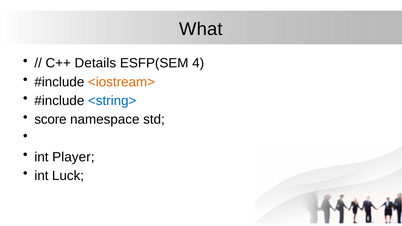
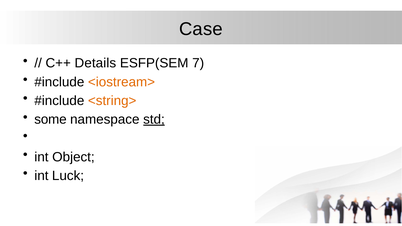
What: What -> Case (201, 29)
4: 4 -> 7 (198, 63)
<string> colour: blue -> orange (112, 101)
score: score -> some (50, 120)
std underline: none -> present (154, 120)
Player: Player -> Object (73, 157)
